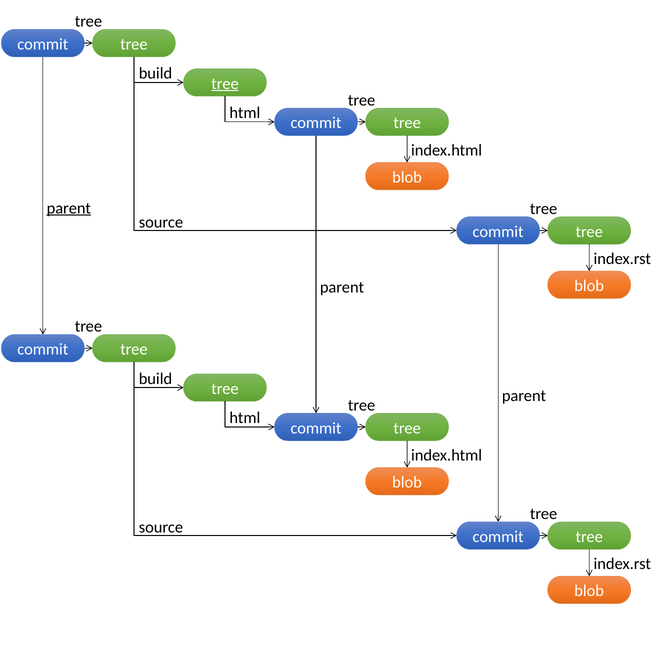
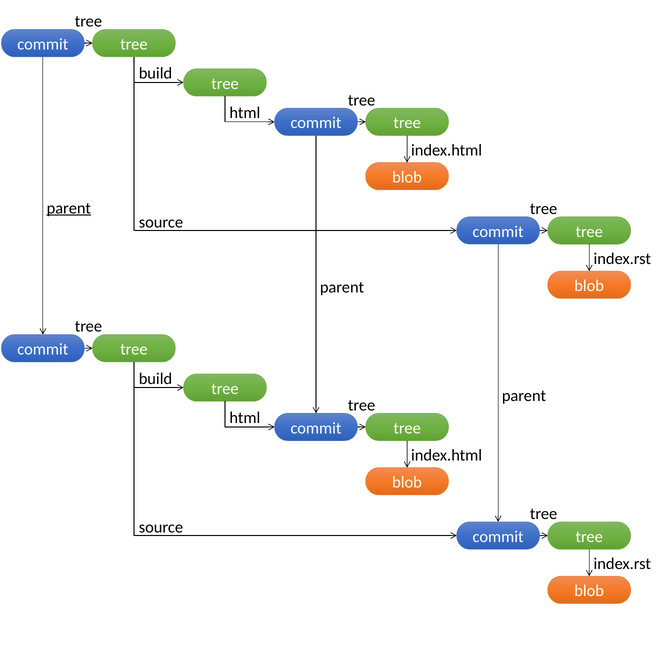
tree underline: present -> none (225, 84)
